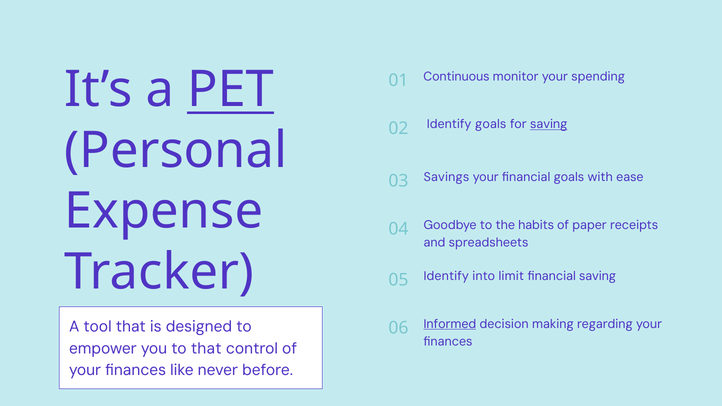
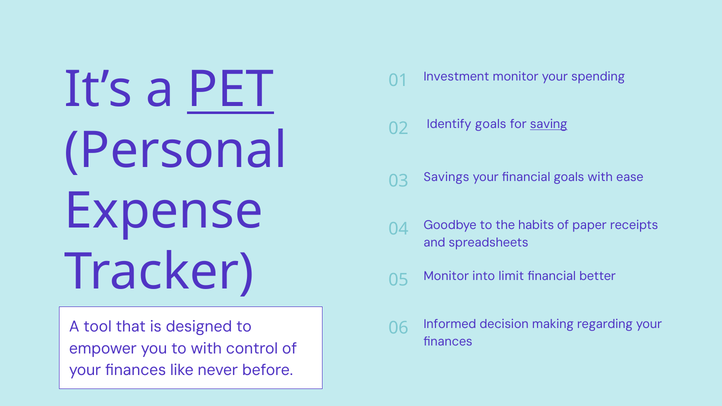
Continuous: Continuous -> Investment (456, 76)
05 Identify: Identify -> Monitor (446, 276)
financial saving: saving -> better (598, 276)
Informed underline: present -> none (450, 324)
to that: that -> with (206, 349)
